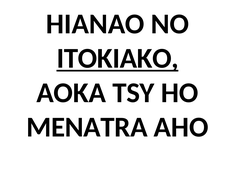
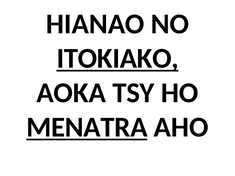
MENATRA underline: none -> present (87, 127)
